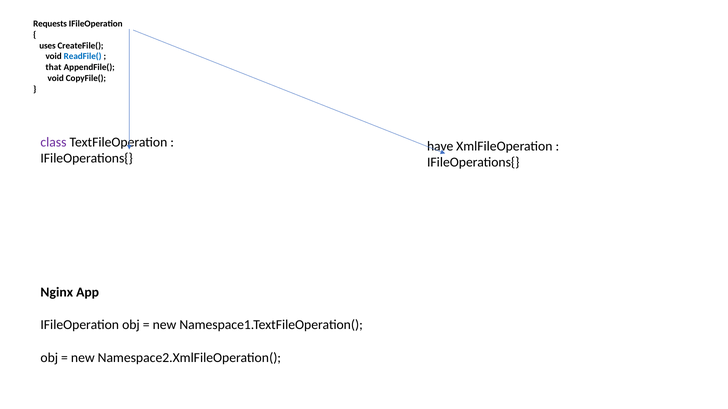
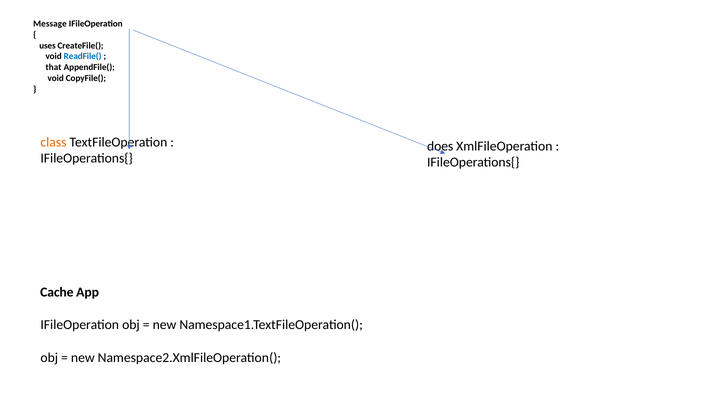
Requests: Requests -> Message (50, 24)
class colour: purple -> orange (53, 142)
have: have -> does (440, 146)
Nginx: Nginx -> Cache (57, 293)
